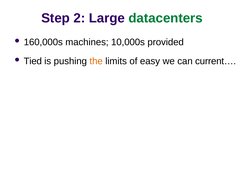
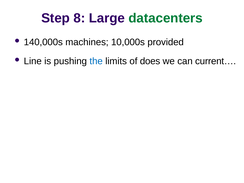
2: 2 -> 8 (79, 18)
160,000s: 160,000s -> 140,000s (43, 42)
Tied: Tied -> Line (33, 61)
the colour: orange -> blue (96, 61)
easy: easy -> does (150, 61)
